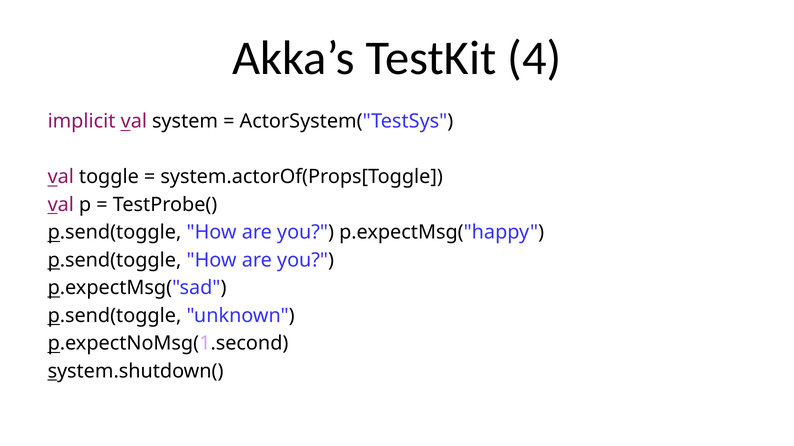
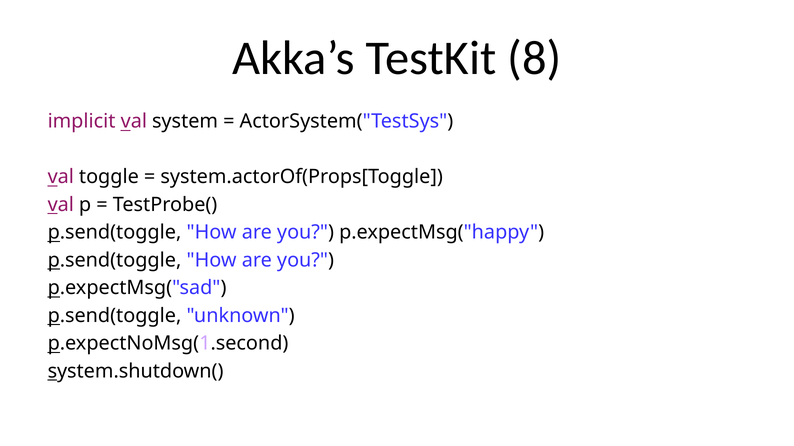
4: 4 -> 8 (534, 58)
